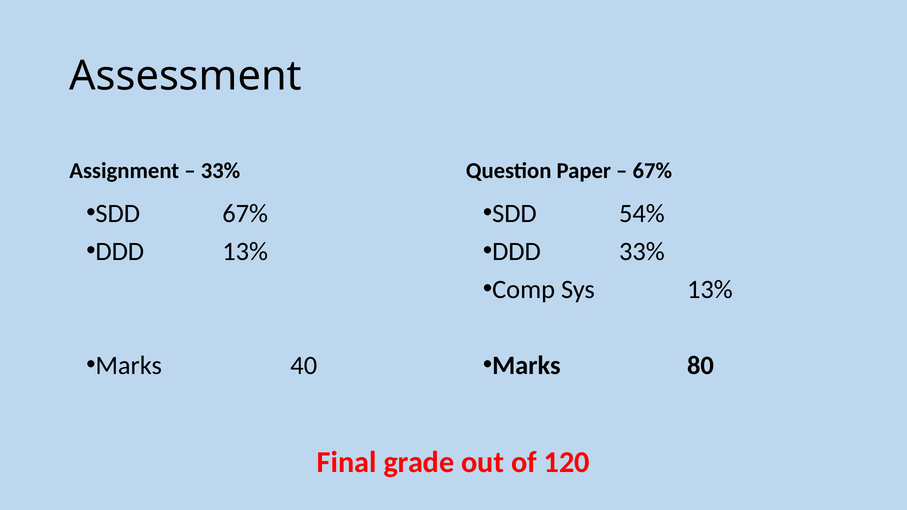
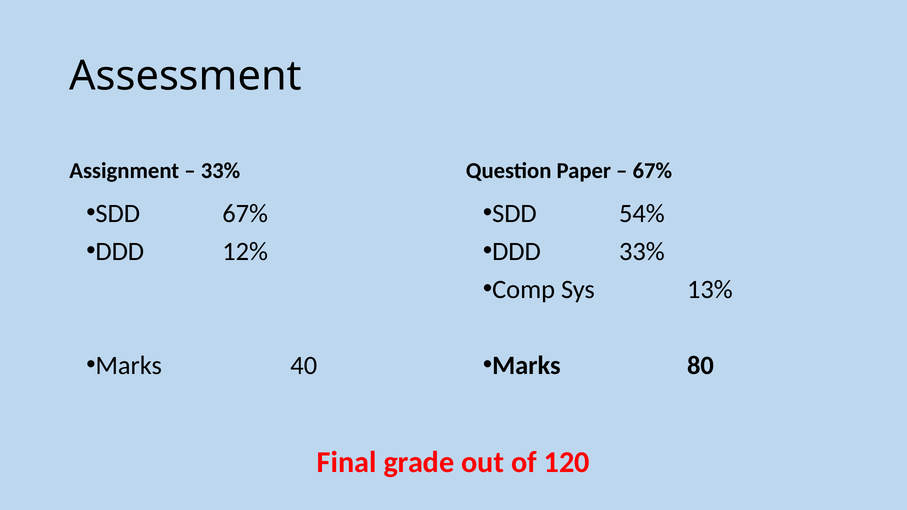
DDD 13%: 13% -> 12% (245, 252)
